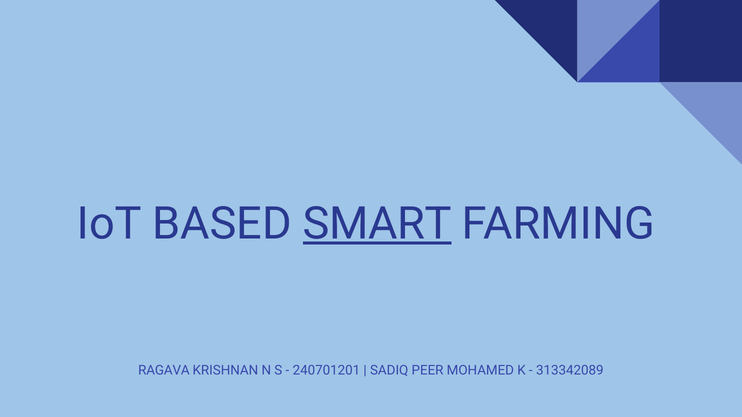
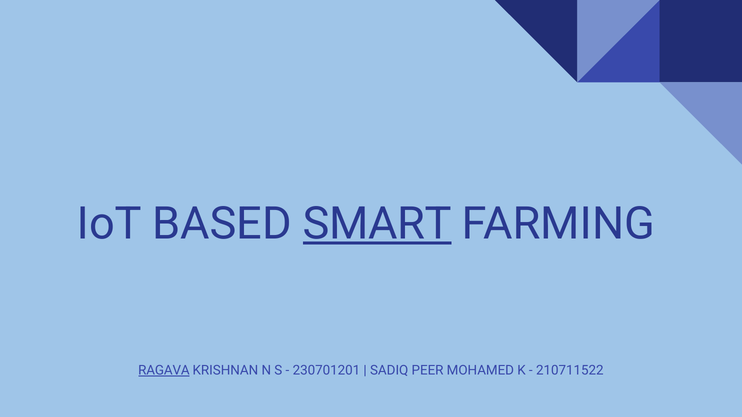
RAGAVA underline: none -> present (164, 371)
240701201: 240701201 -> 230701201 (326, 371)
313342089: 313342089 -> 210711522 (570, 371)
